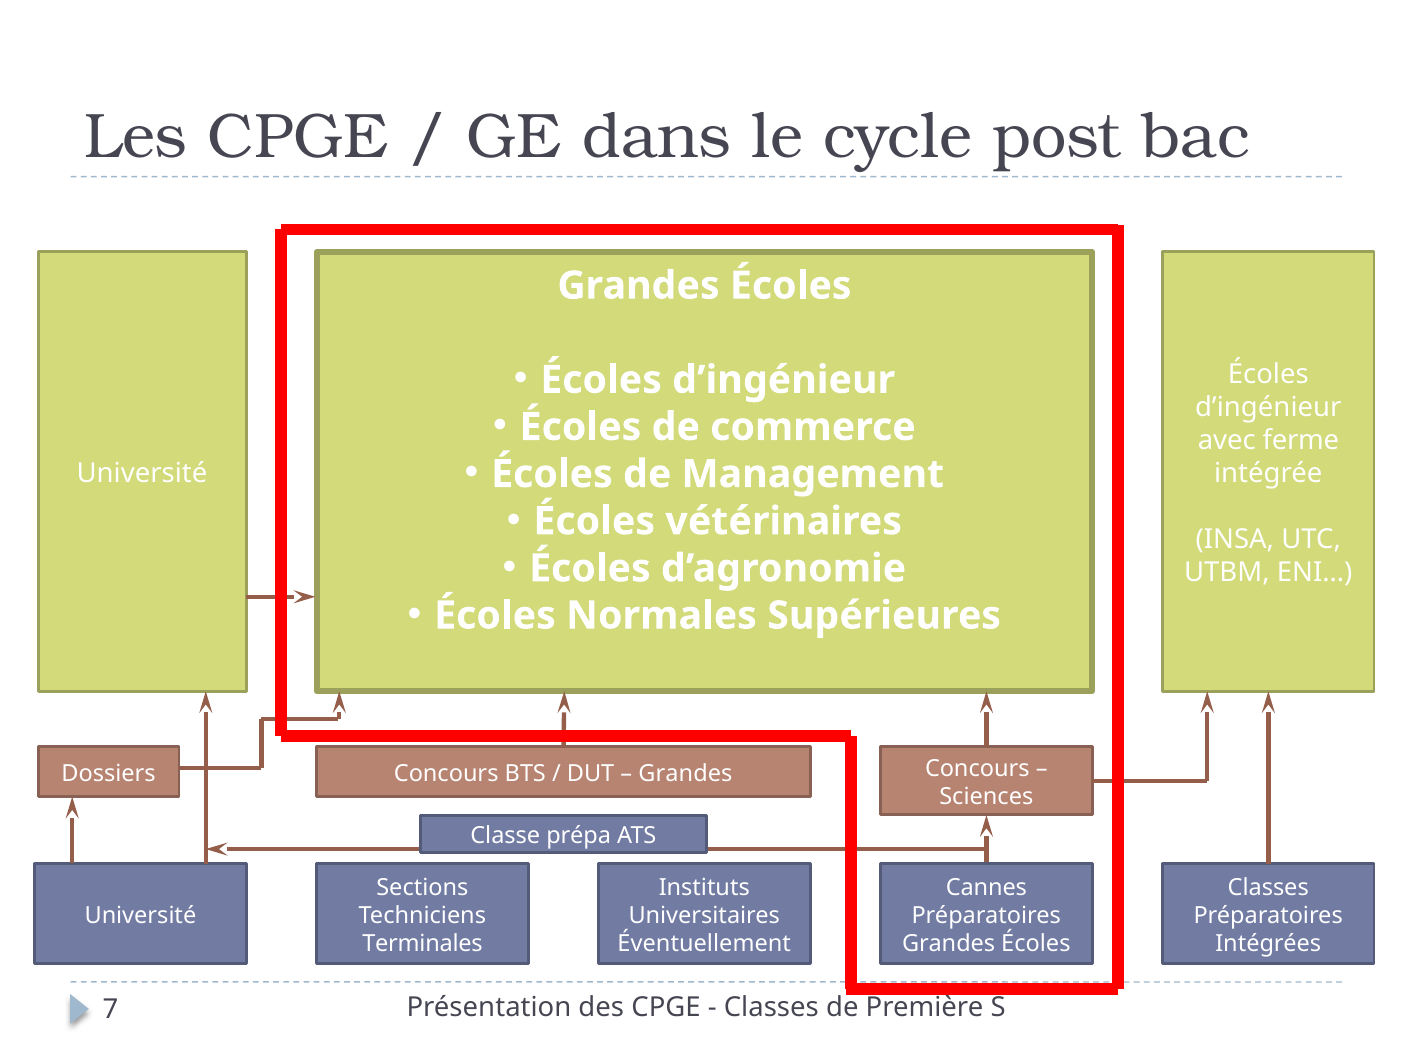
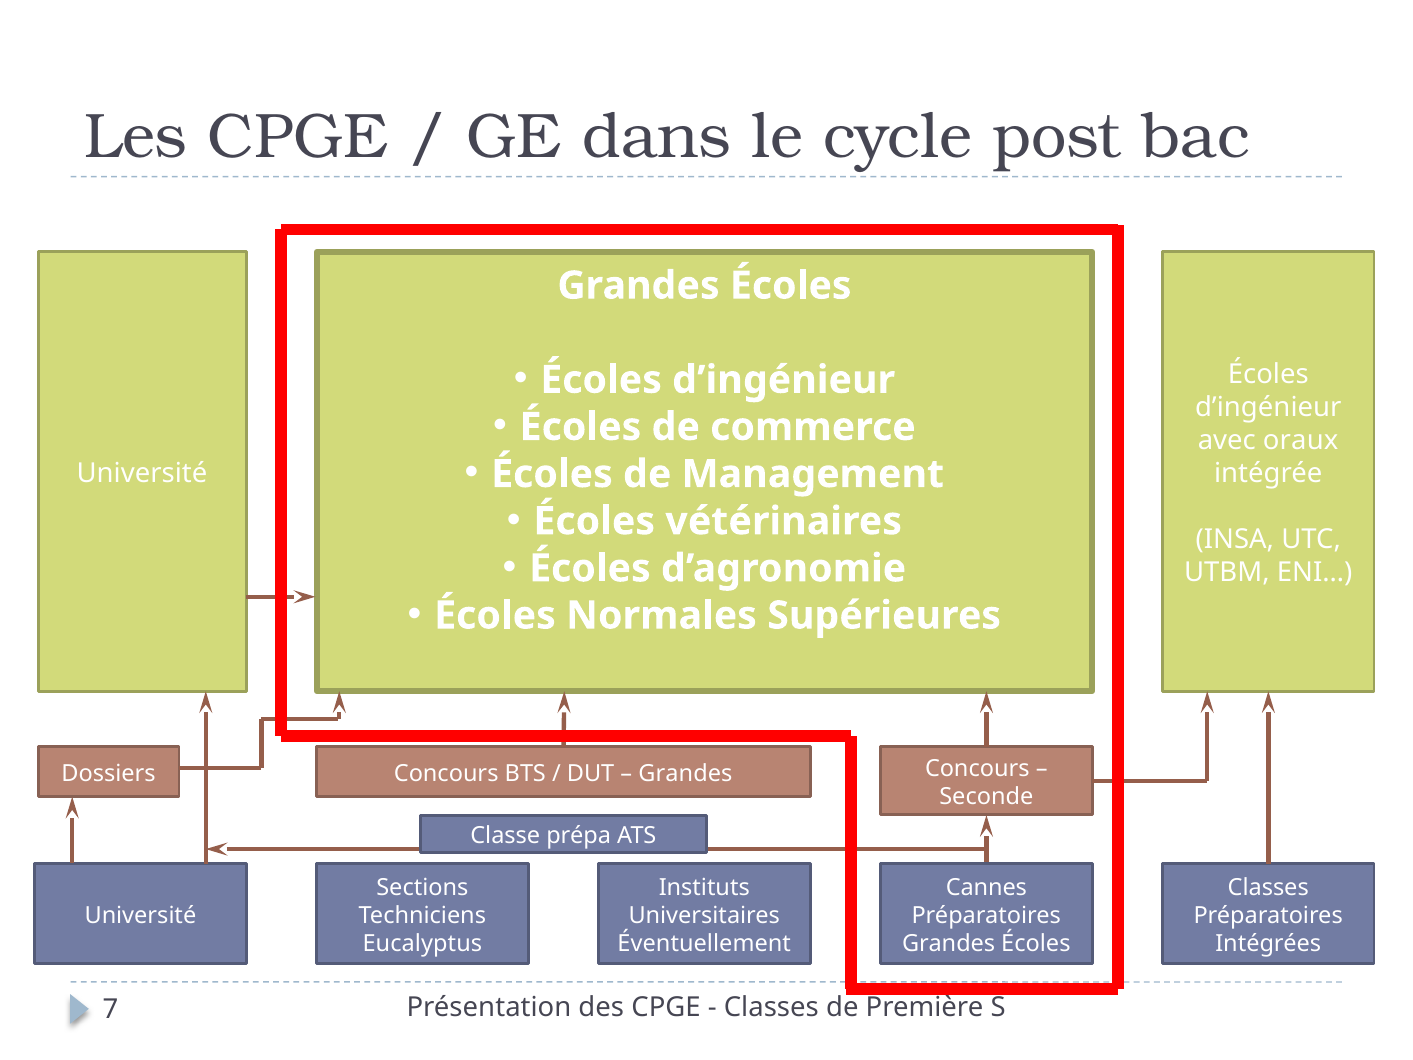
ferme: ferme -> oraux (1301, 440)
Sciences: Sciences -> Seconde (986, 797)
Terminales: Terminales -> Eucalyptus (422, 944)
